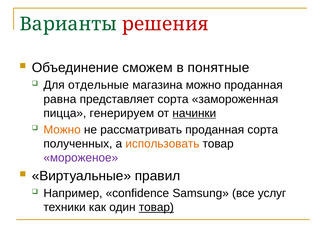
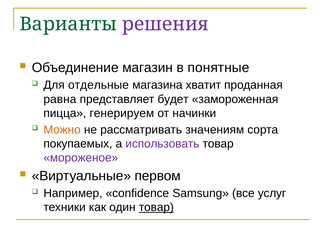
решения colour: red -> purple (165, 24)
сможем: сможем -> магазин (148, 68)
магазина можно: можно -> хватит (203, 85)
представляет сорта: сорта -> будет (173, 99)
начинки underline: present -> none (194, 113)
рассматривать проданная: проданная -> значениям (215, 130)
полученных: полученных -> покупаемых (78, 144)
использовать colour: orange -> purple (162, 144)
правил: правил -> первом (158, 176)
